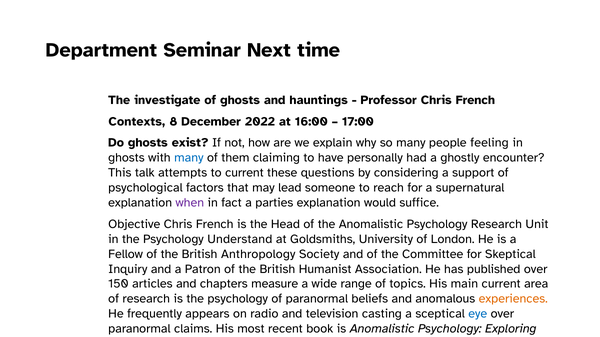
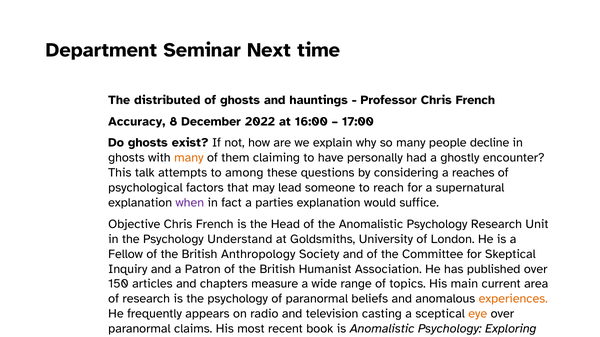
investigate: investigate -> distributed (167, 100)
Contexts: Contexts -> Accuracy (137, 122)
feeling: feeling -> decline (490, 143)
many colour: blue -> orange (189, 158)
to current: current -> among (244, 173)
support: support -> reaches (473, 173)
eye colour: blue -> orange (478, 314)
